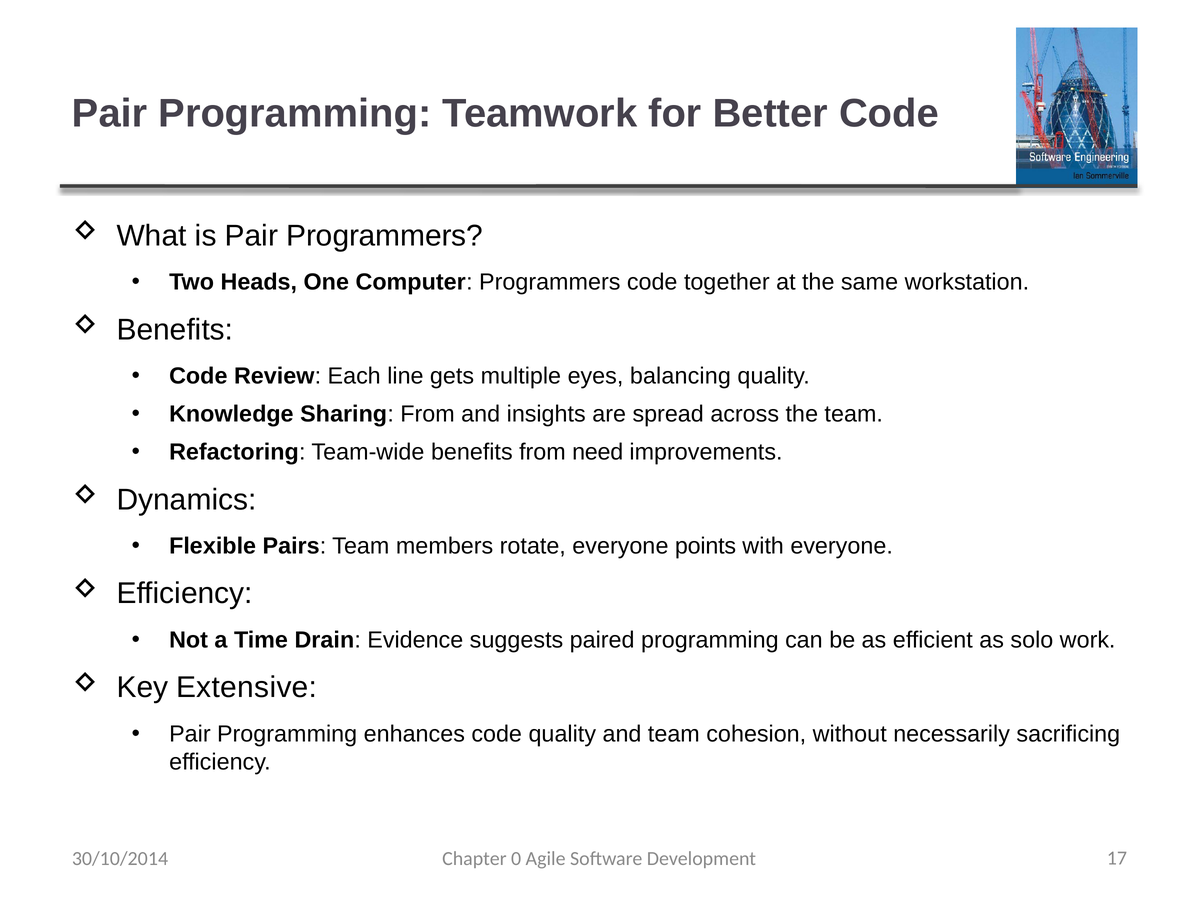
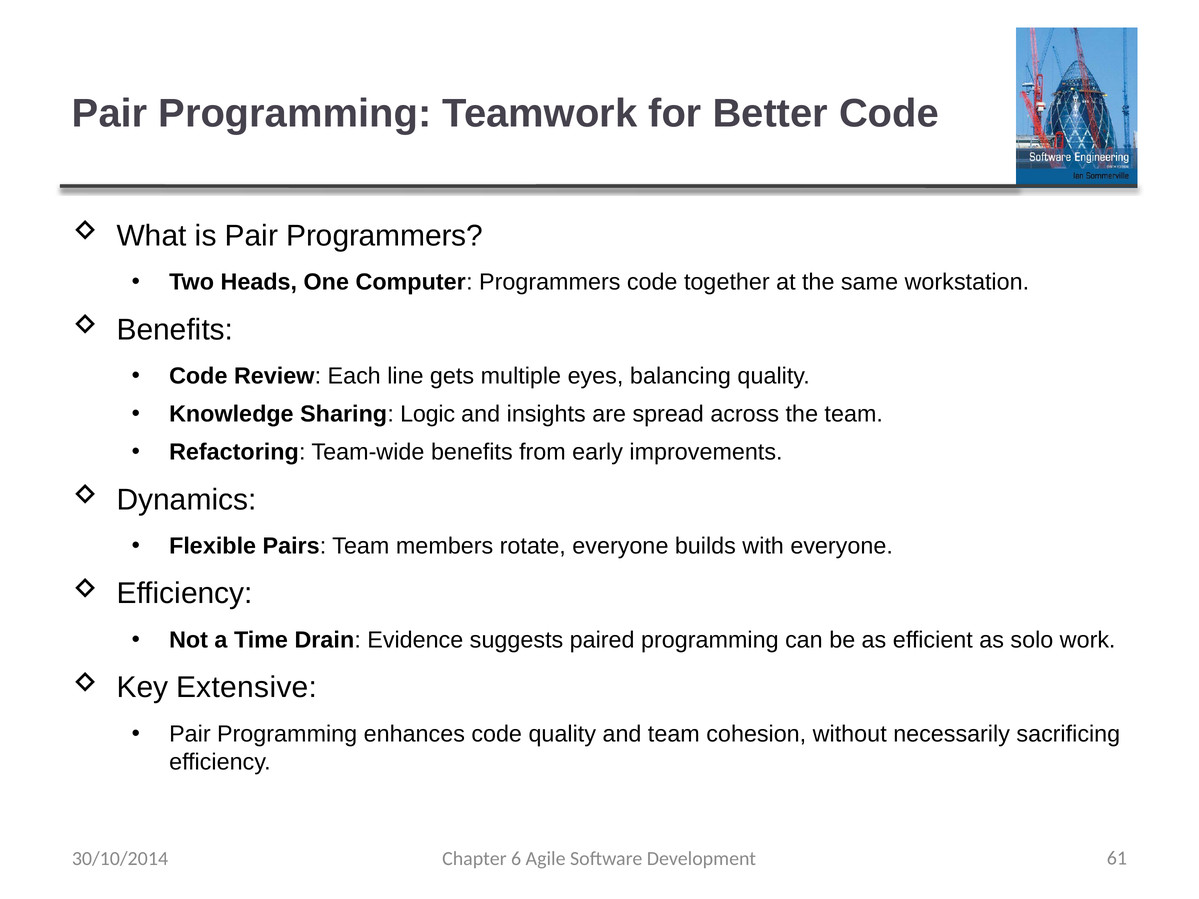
Sharing From: From -> Logic (428, 414)
need: need -> early (598, 452)
points: points -> builds (705, 546)
0: 0 -> 6 (516, 859)
17: 17 -> 61 (1117, 859)
